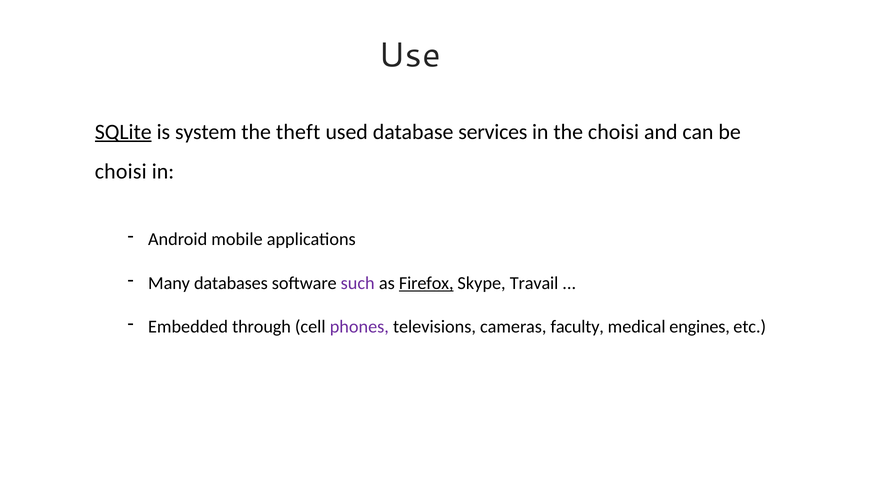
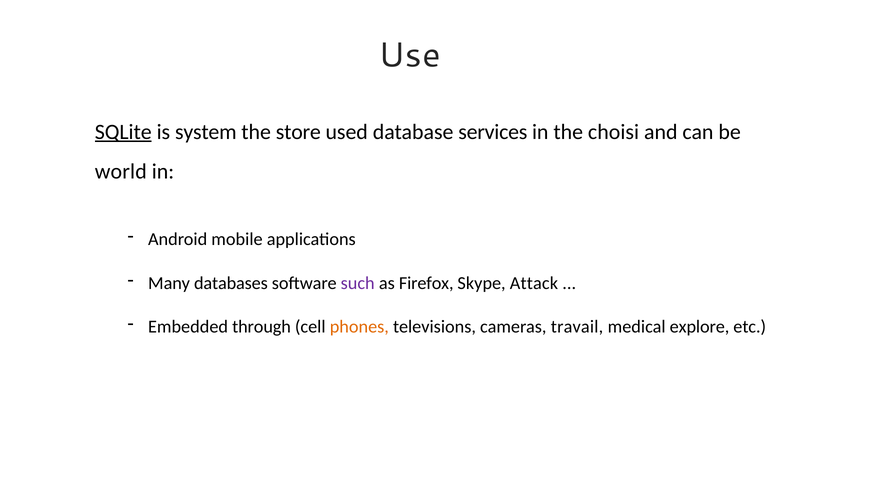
theft: theft -> store (298, 132)
choisi: choisi -> world (121, 171)
Firefox underline: present -> none (426, 283)
Travail: Travail -> Attack (534, 283)
phones colour: purple -> orange (359, 327)
faculty: faculty -> travail (577, 327)
engines: engines -> explore (700, 327)
